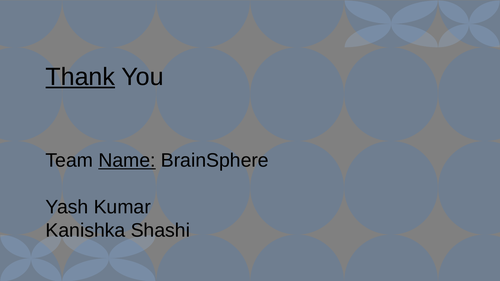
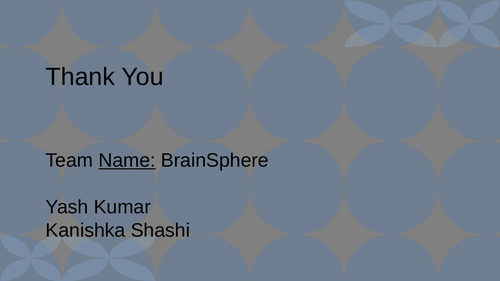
Thank underline: present -> none (80, 77)
